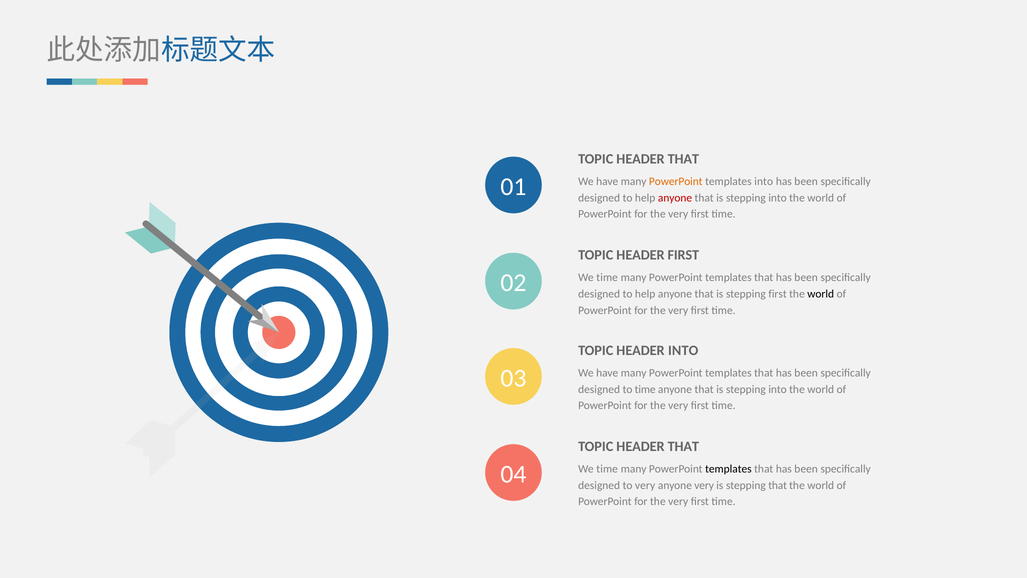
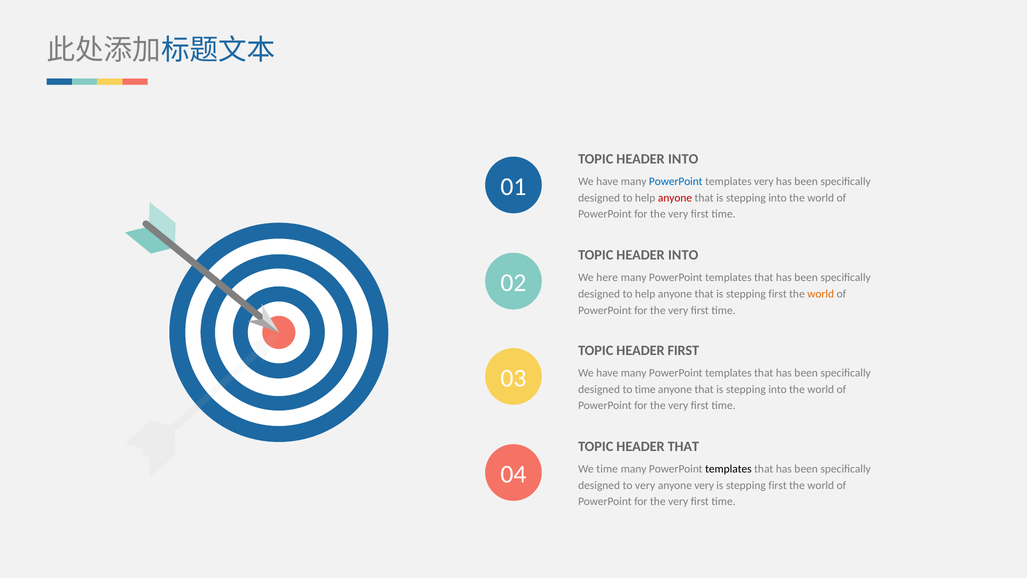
THAT: THAT -> INTO (683, 159)
PowerPoint colour: orange -> blue (676, 181)
templates into: into -> very (764, 181)
FIRST: FIRST -> INTO (683, 255)
time: time -> here (607, 277)
world colour: black -> orange (821, 294)
HEADER INTO: INTO -> FIRST (683, 350)
that: that -> first (778, 485)
